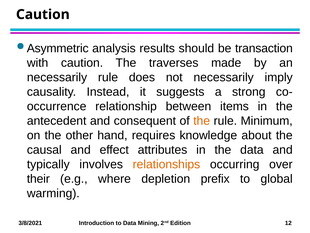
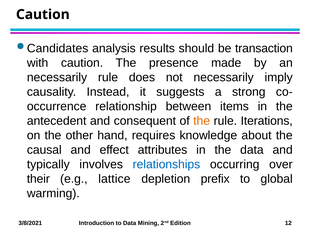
Asymmetric: Asymmetric -> Candidates (58, 48)
traverses: traverses -> presence (174, 63)
Minimum: Minimum -> Iterations (267, 121)
relationships colour: orange -> blue (166, 164)
where: where -> lattice (114, 179)
